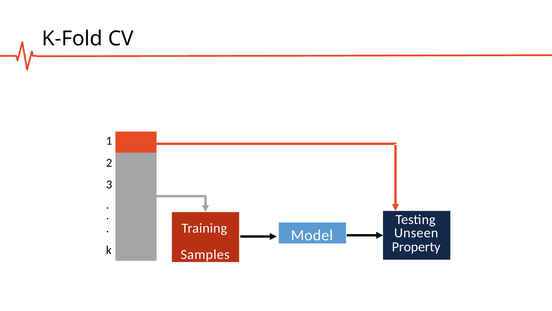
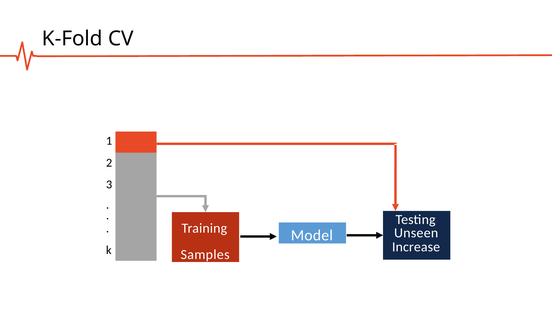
Property: Property -> Increase (416, 247)
